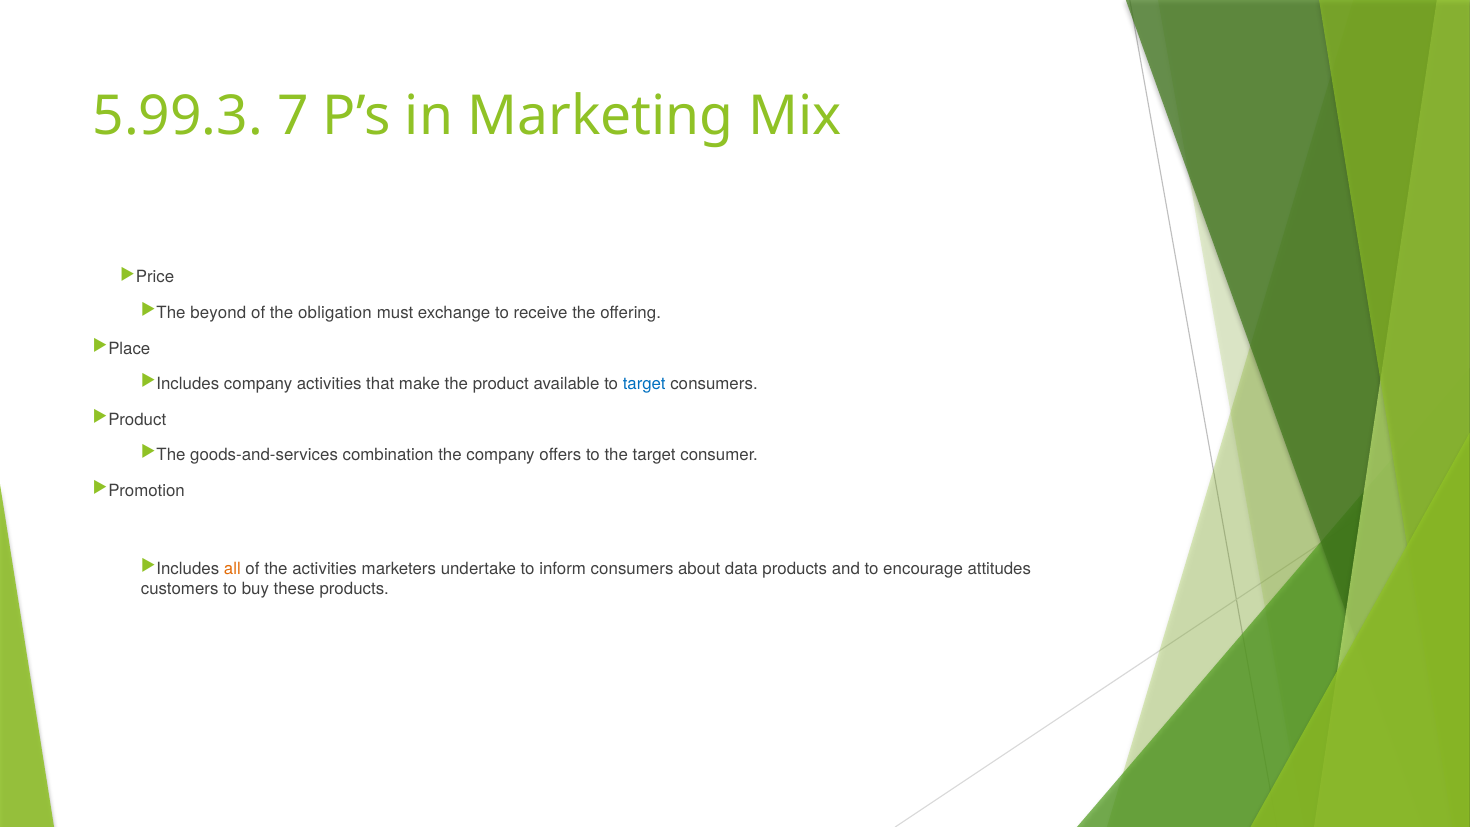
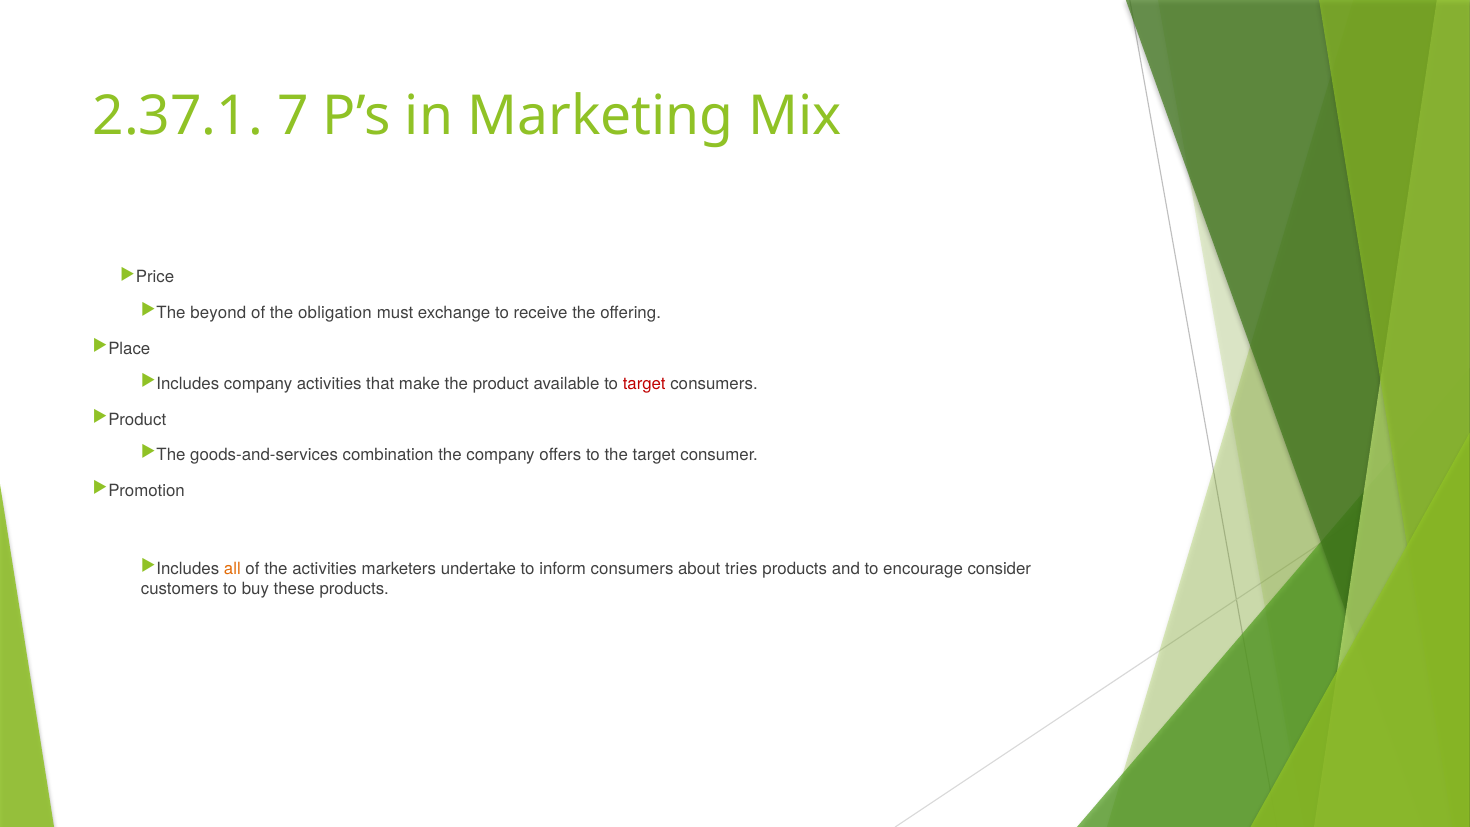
5.99.3: 5.99.3 -> 2.37.1 (178, 116)
target colour: blue -> red (644, 384)
data: data -> tries (741, 569)
attitudes: attitudes -> consider (999, 569)
